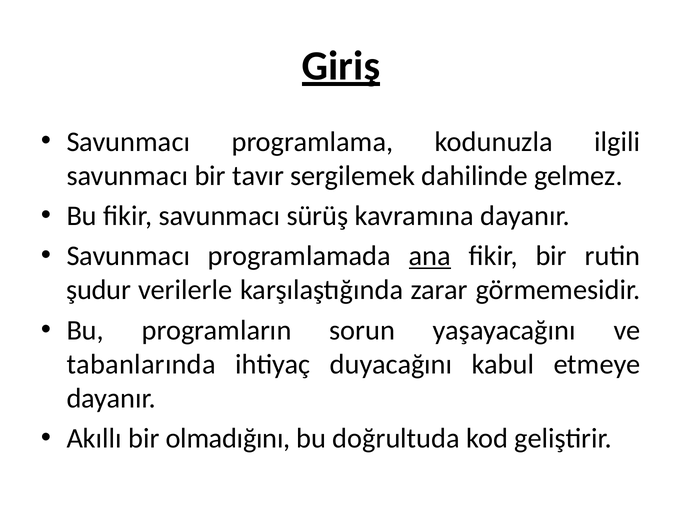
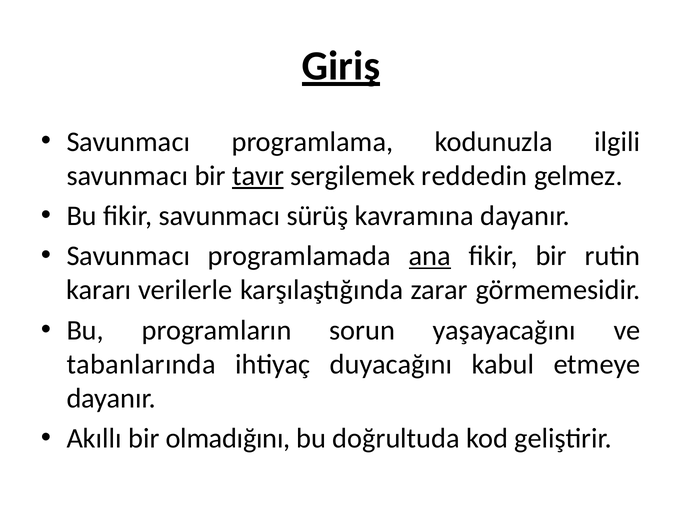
tavır underline: none -> present (258, 176)
dahilinde: dahilinde -> reddedin (474, 176)
şudur: şudur -> kararı (99, 290)
